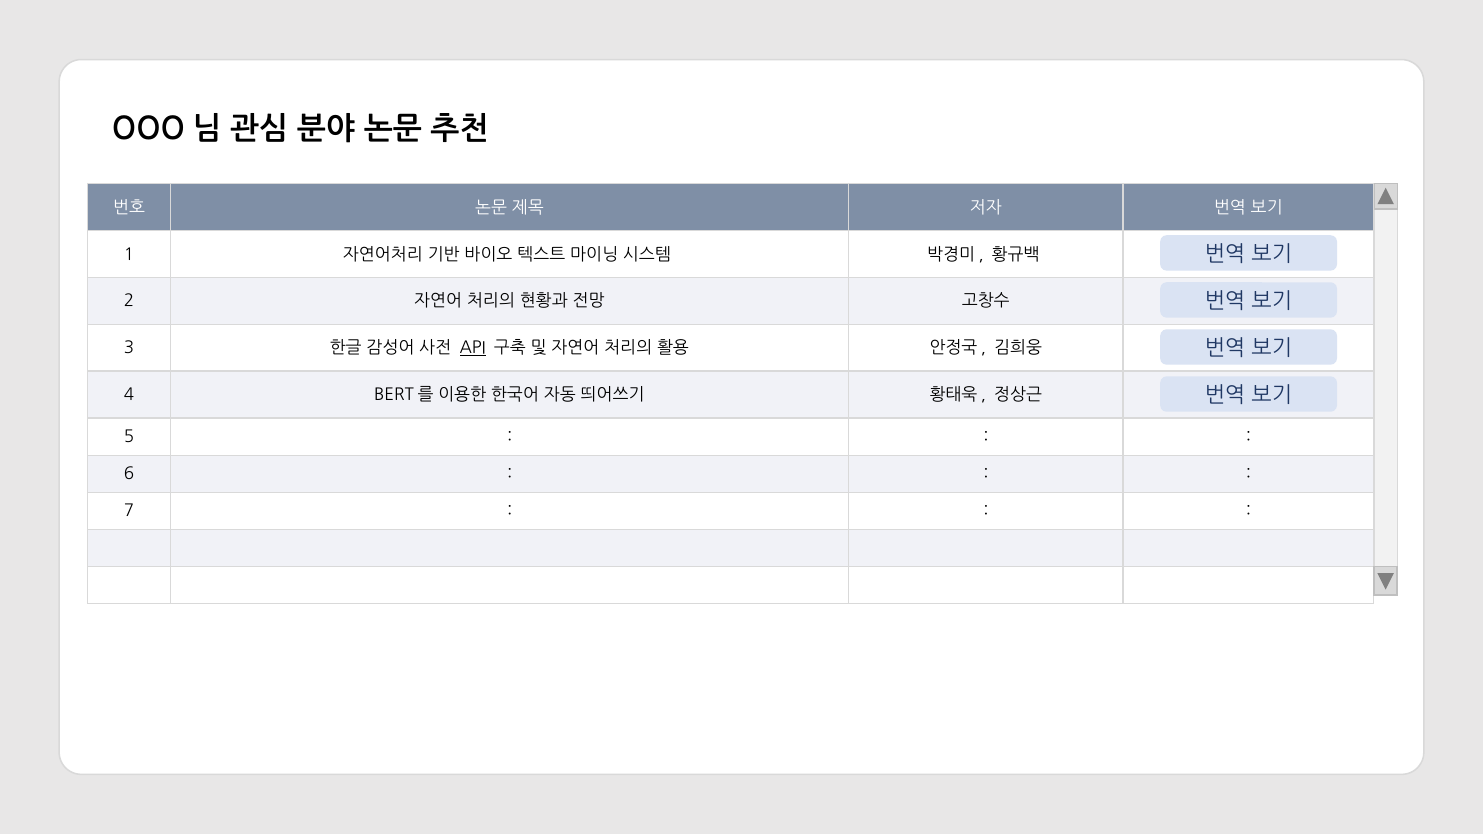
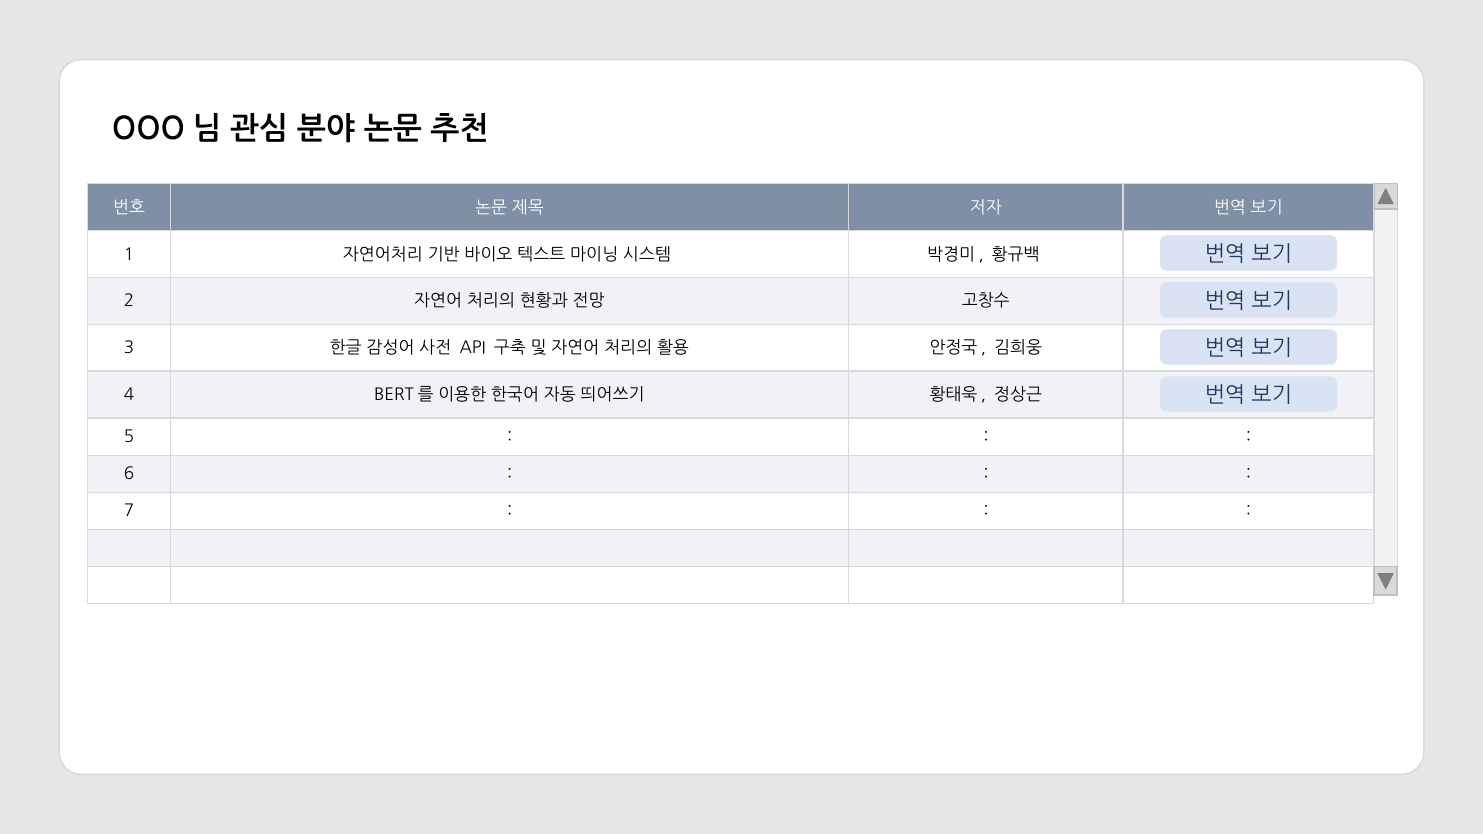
API underline: present -> none (473, 348)
